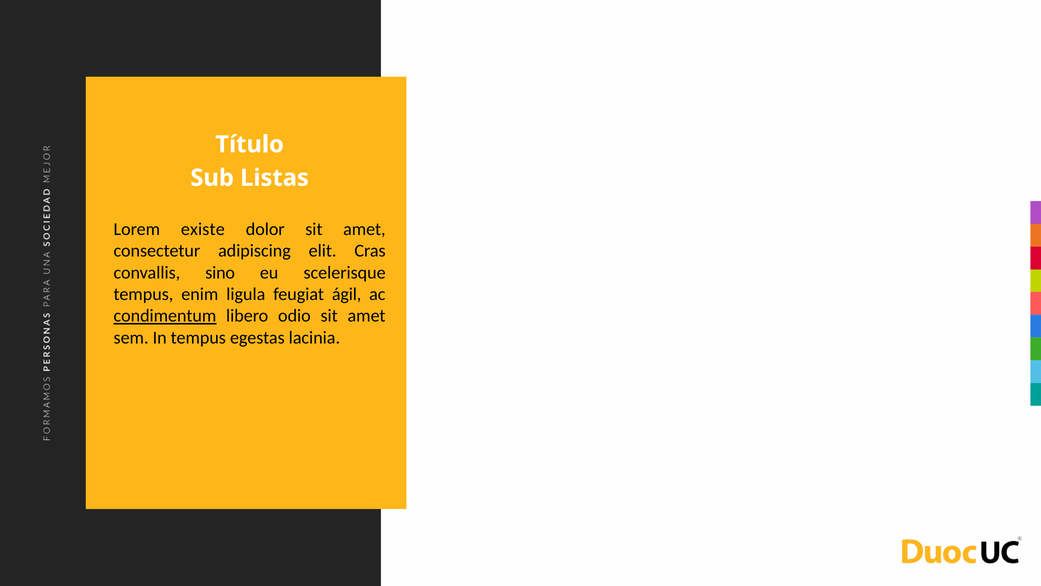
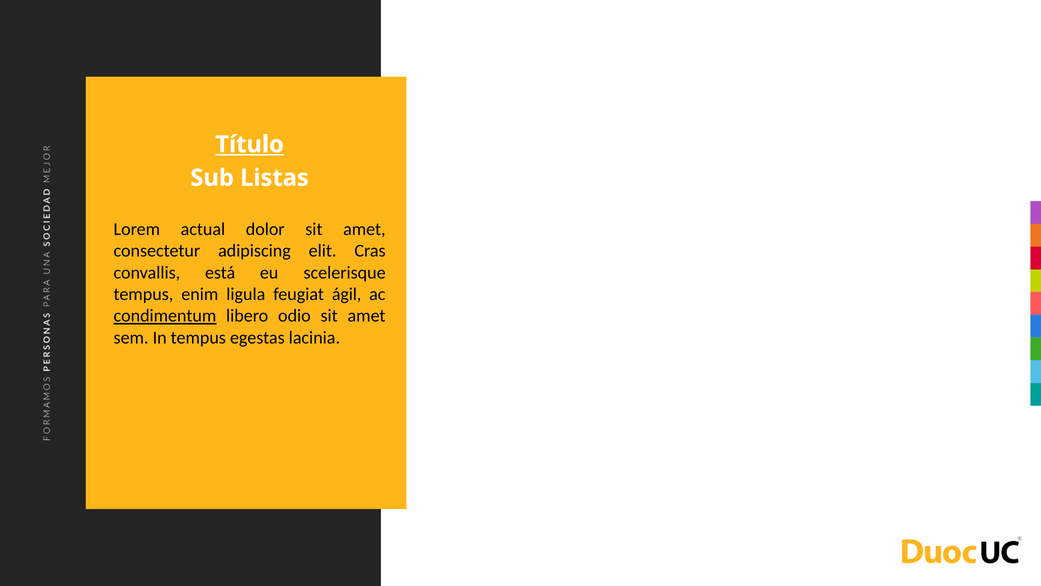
Título underline: none -> present (250, 144)
existe: existe -> actual (203, 229)
sino: sino -> está (220, 272)
